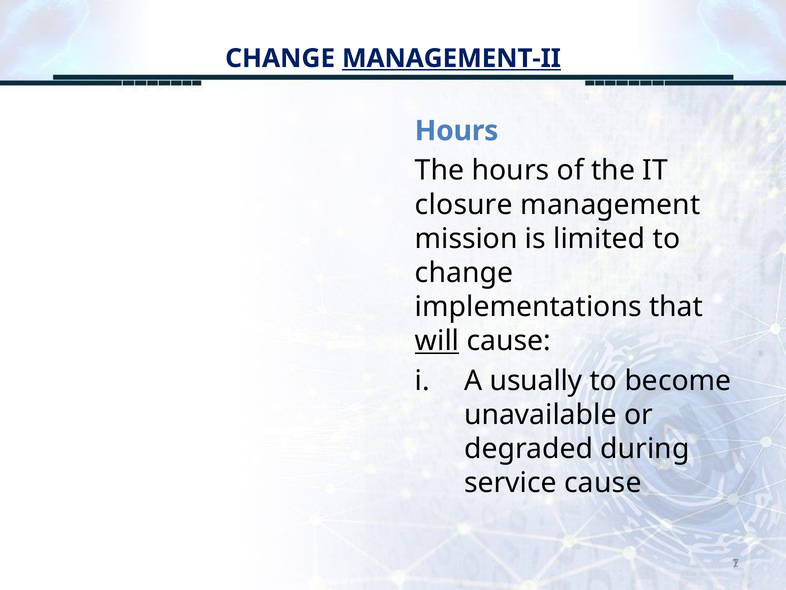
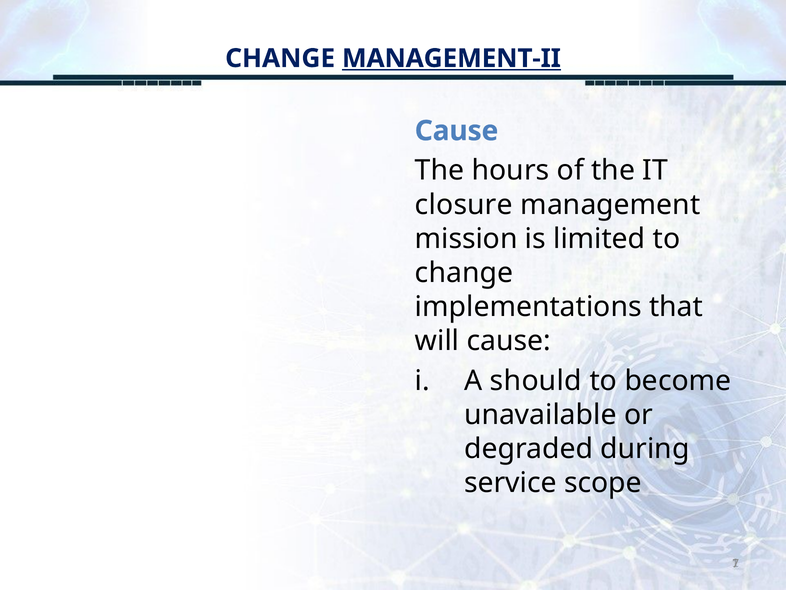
Hours: Hours -> Cause (457, 131)
will underline: present -> none (437, 341)
usually: usually -> should (536, 380)
service cause: cause -> scope (603, 482)
